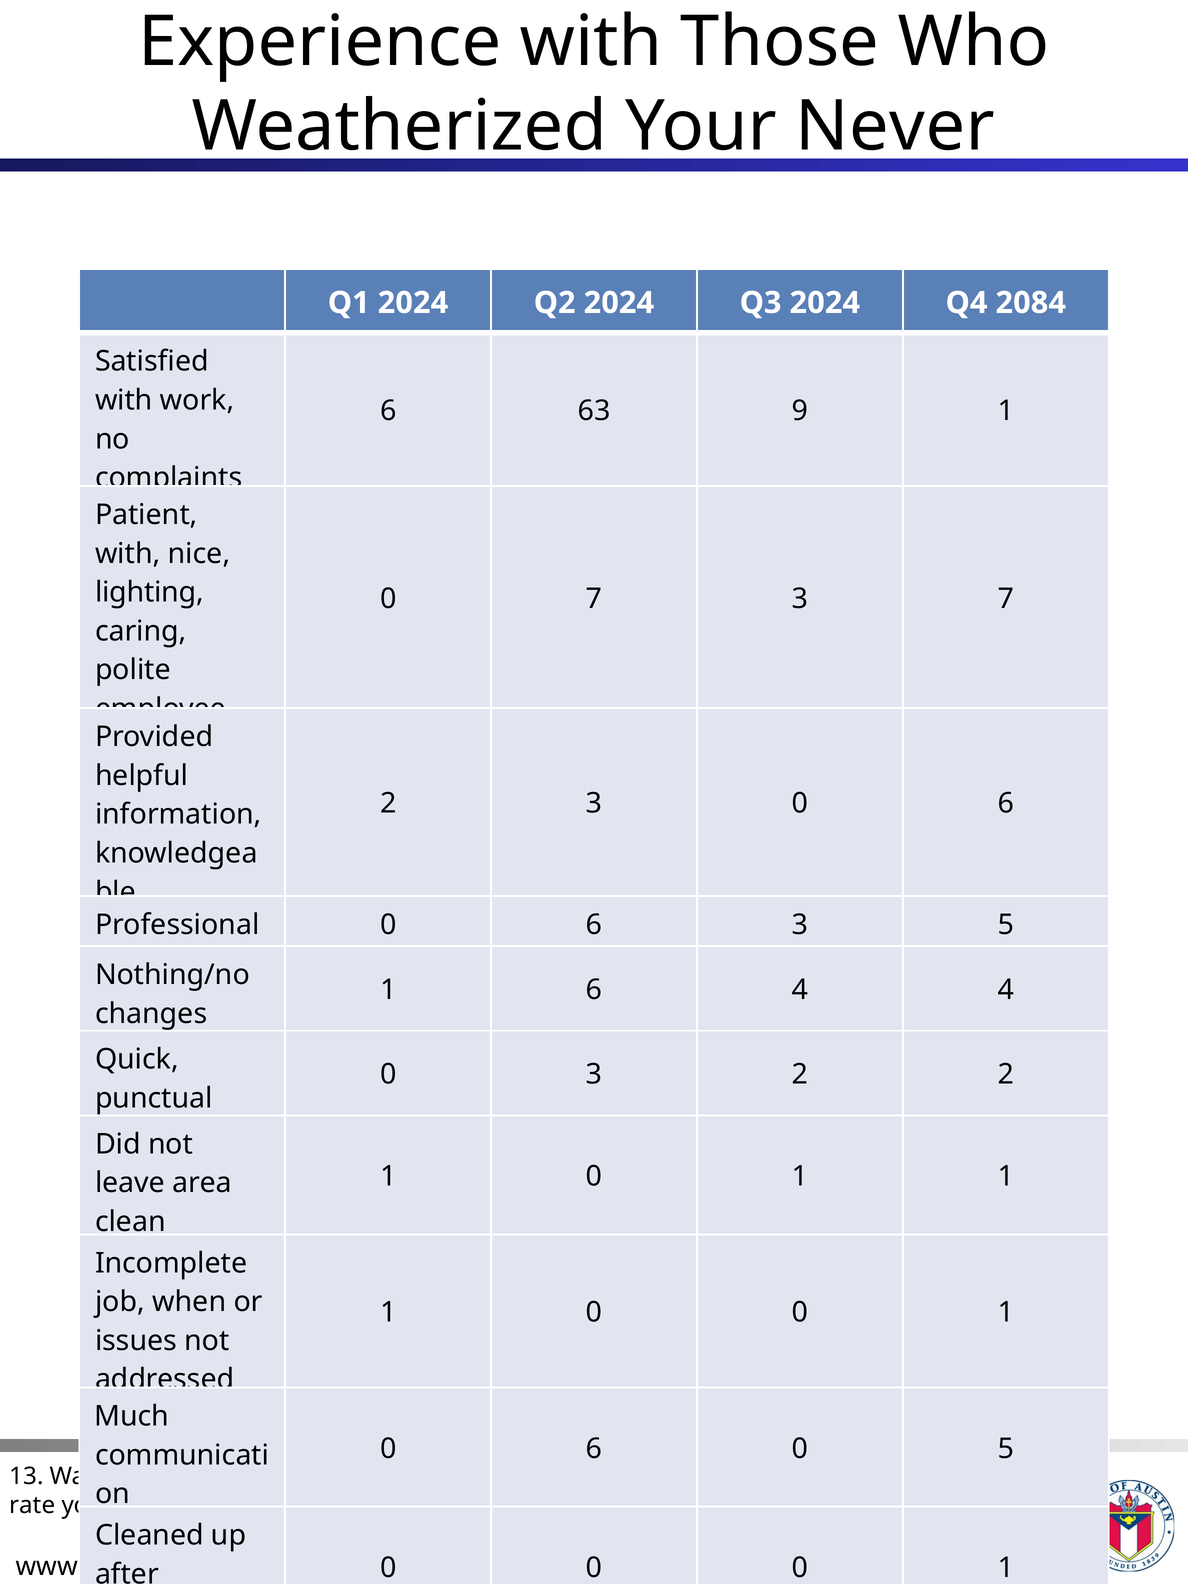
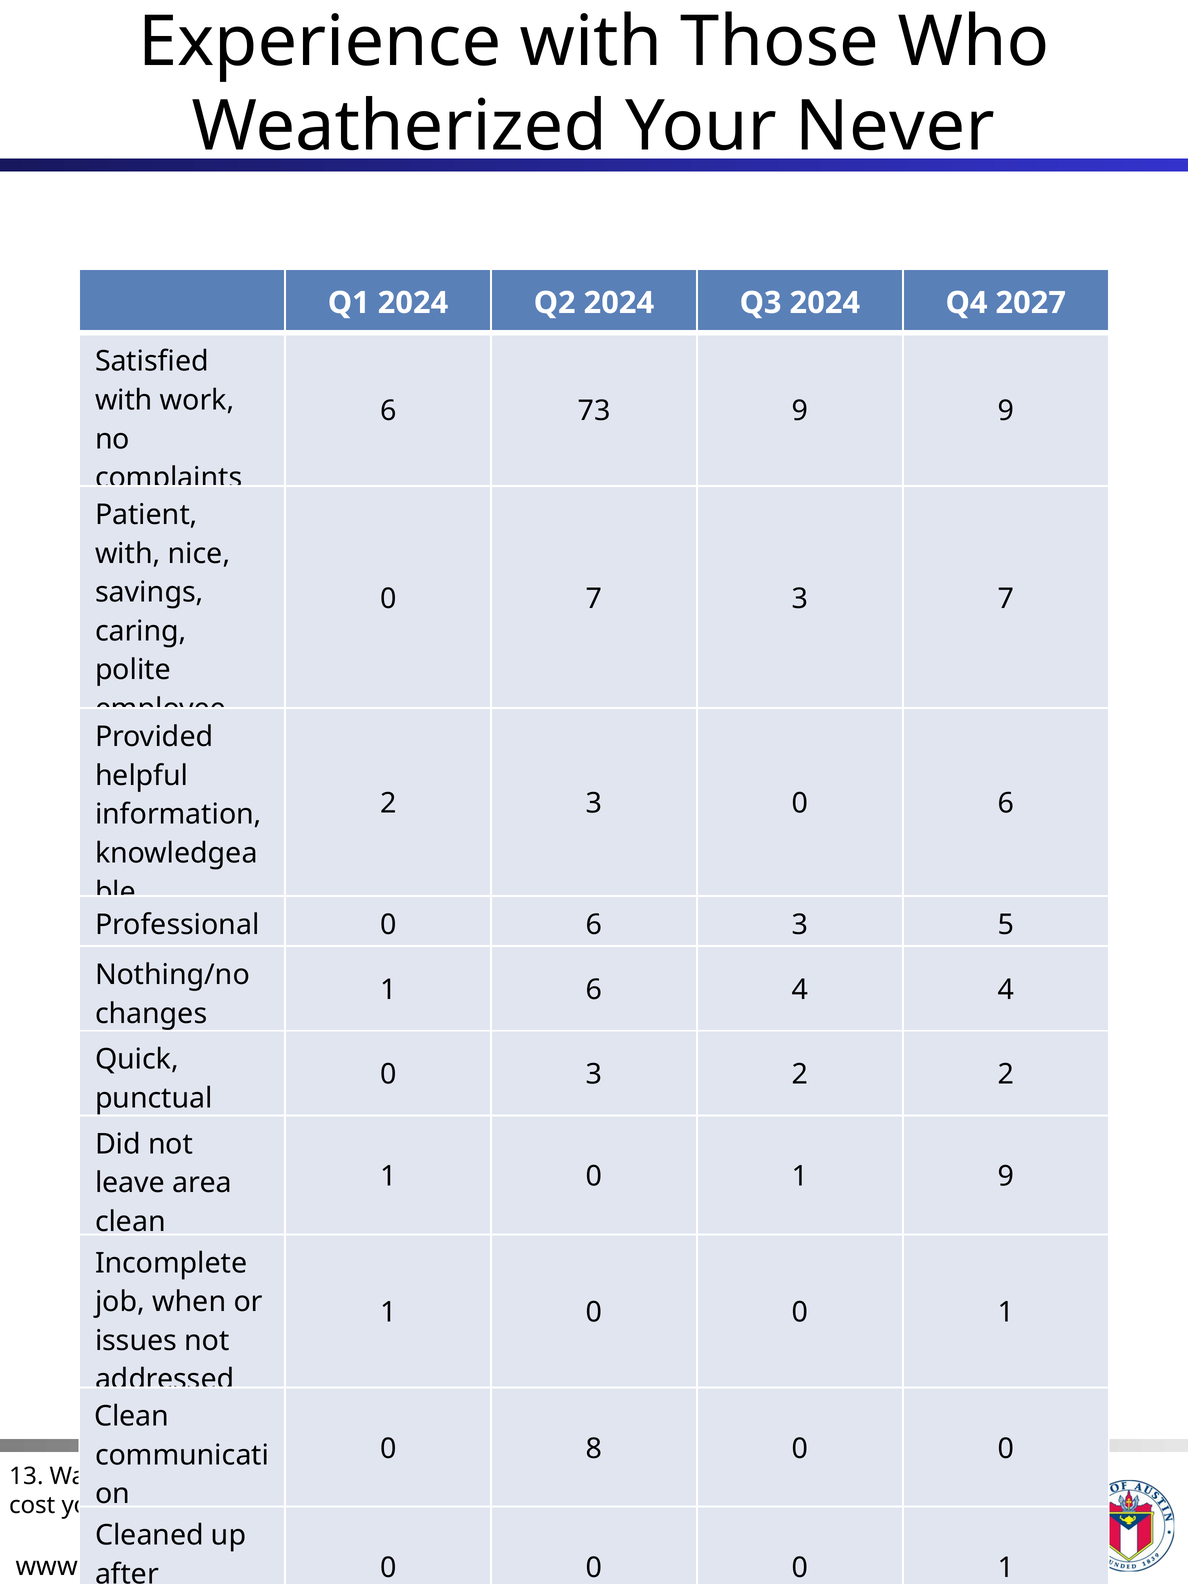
2084: 2084 -> 2027 (1031, 303)
63: 63 -> 73 (594, 411)
9 1: 1 -> 9 (1006, 411)
lighting: lighting -> savings (149, 592)
1 1: 1 -> 9 (1006, 1176)
Much: Much -> Clean (132, 1416)
6: 6 -> 8 (594, 1449)
5: 5 -> 0 (1006, 1449)
rate: rate -> cost (32, 1505)
